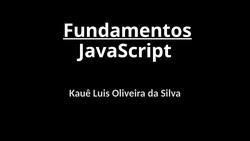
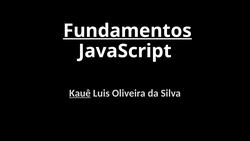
Kauê underline: none -> present (80, 93)
